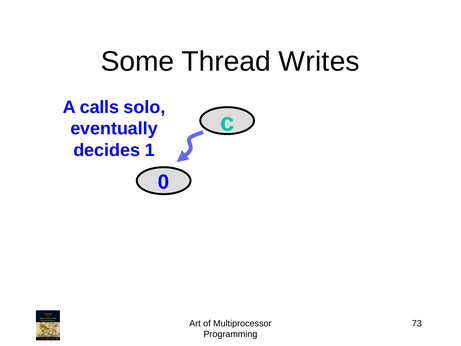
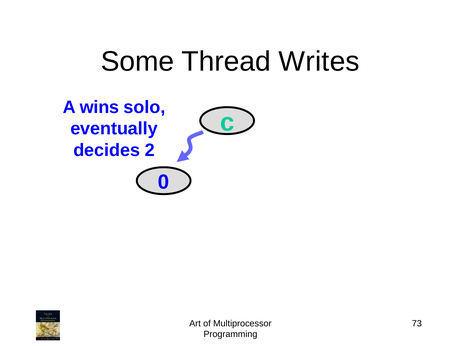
calls: calls -> wins (99, 107)
1: 1 -> 2 (150, 150)
